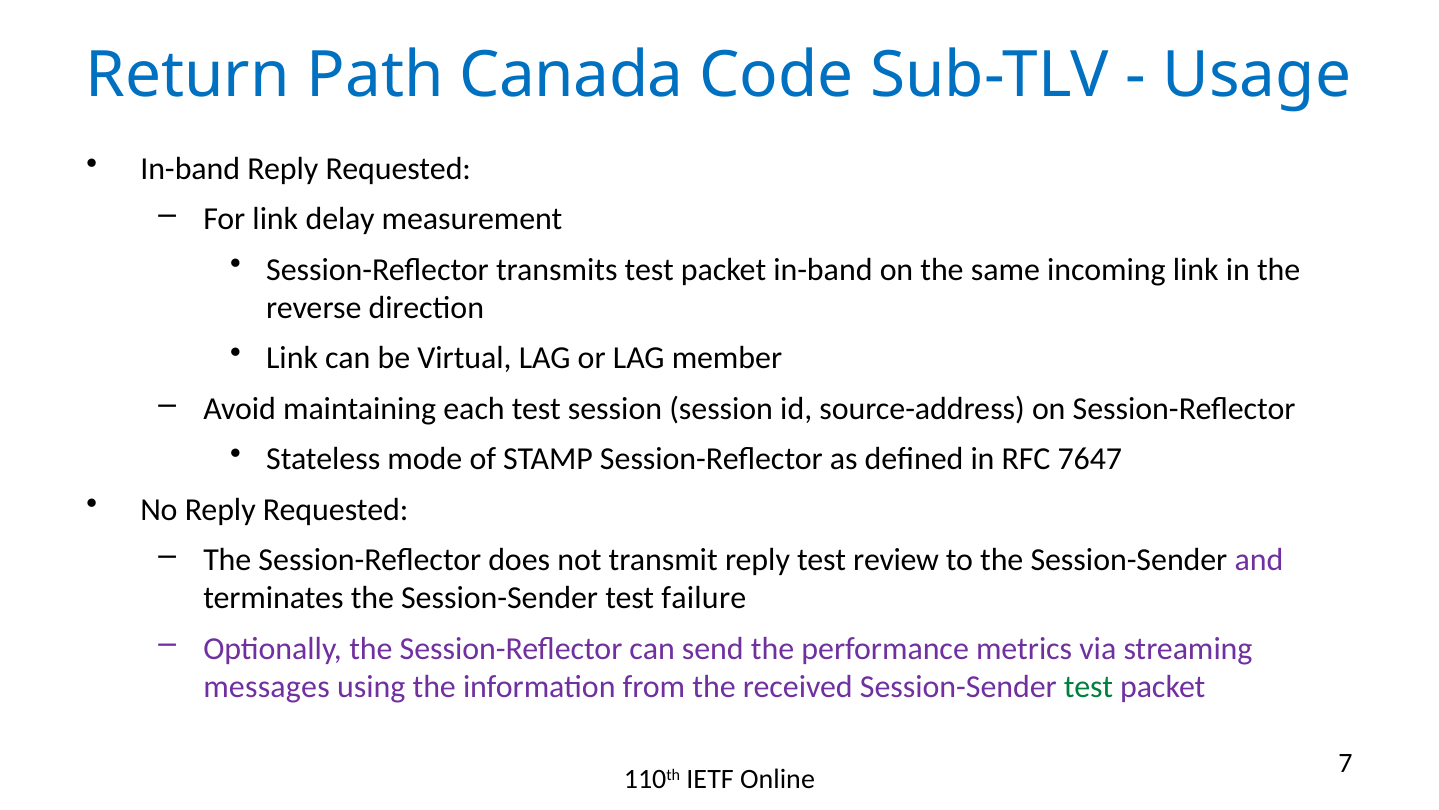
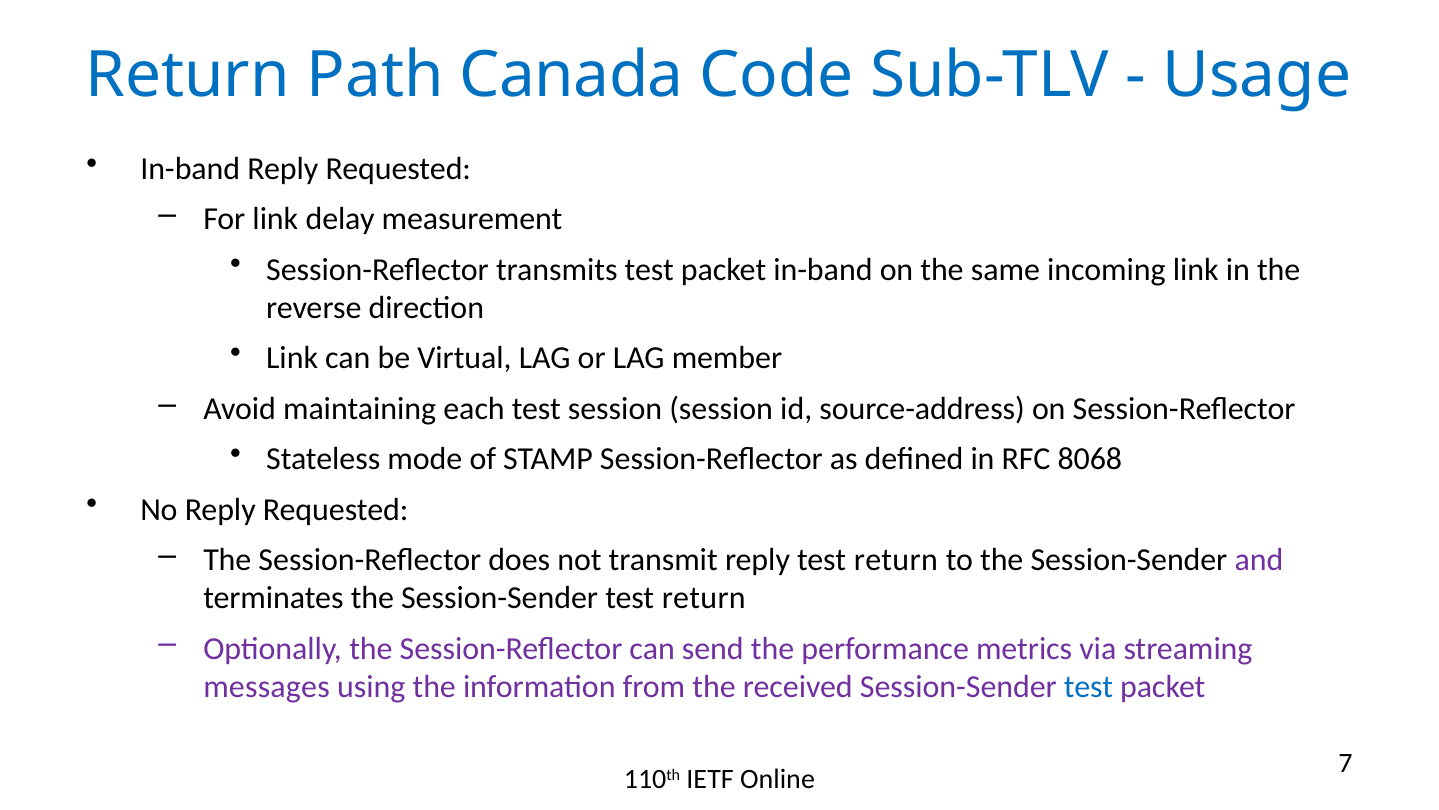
7647: 7647 -> 8068 (1090, 459)
reply test review: review -> return (896, 560)
Session-Sender test failure: failure -> return (704, 598)
test colour: green -> blue (1088, 687)
